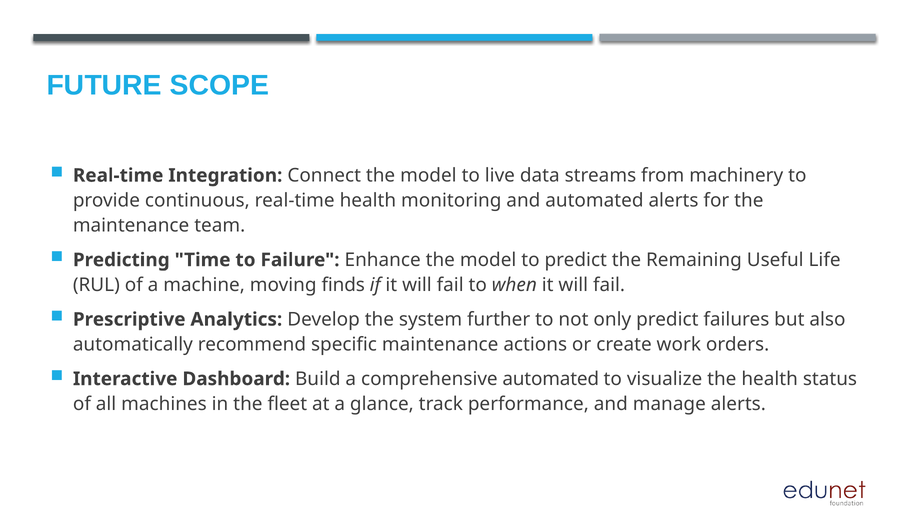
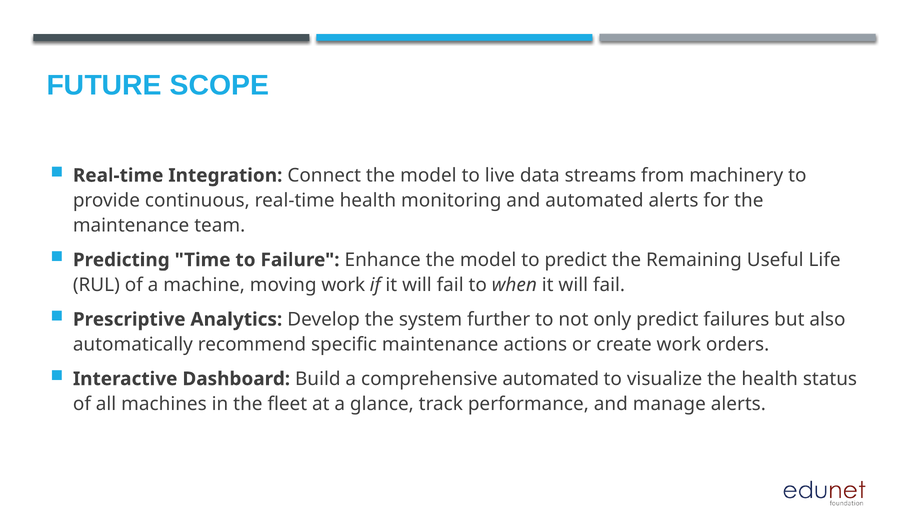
moving finds: finds -> work (343, 285)
